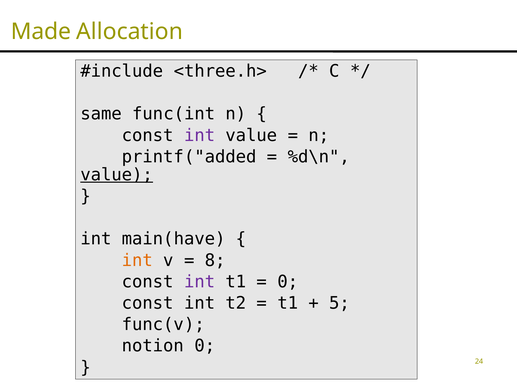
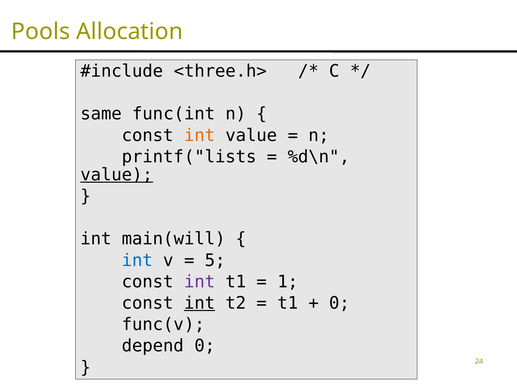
Made: Made -> Pools (41, 32)
int colour: purple -> orange (200, 135)
printf("added: printf("added -> printf("lists (189, 157)
main(have: main(have -> main(will (174, 239)
int colour: orange -> blue (137, 260)
8: 8 -> 5 (215, 260)
0: 0 -> 1 (288, 282)
int underline: none -> present (200, 303)
5: 5 -> 0 (340, 303)
notion: notion -> depend (153, 346)
